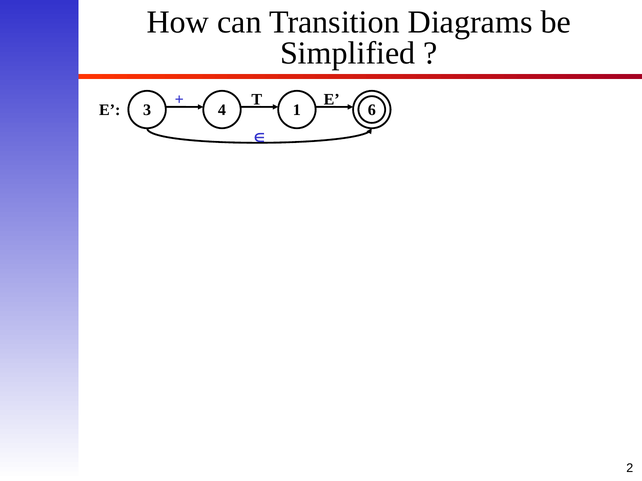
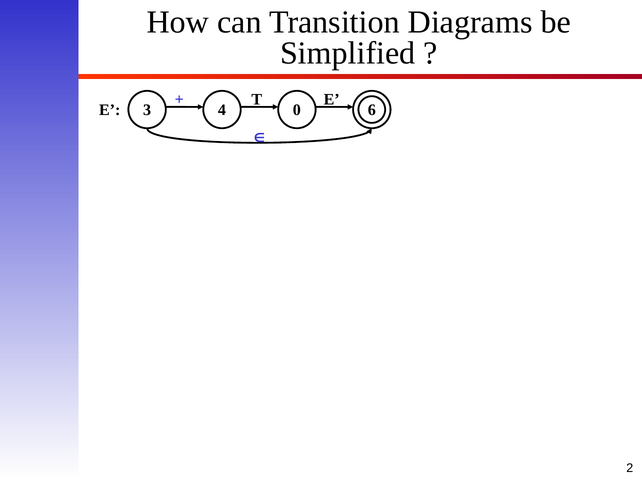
1: 1 -> 0 (297, 110)
